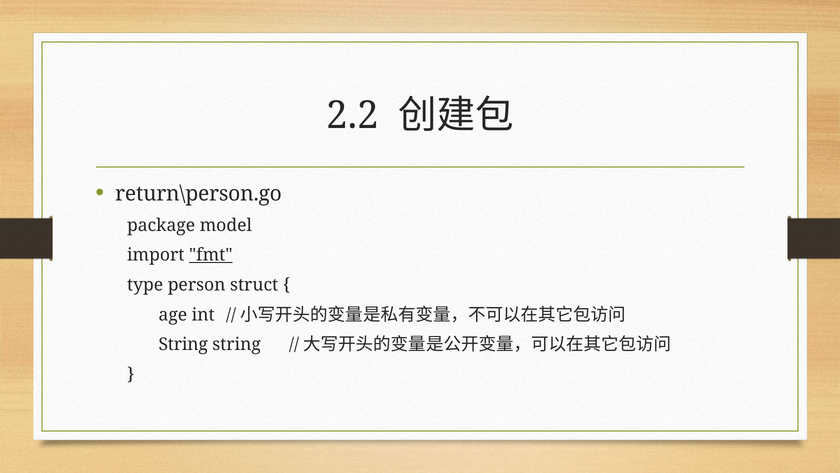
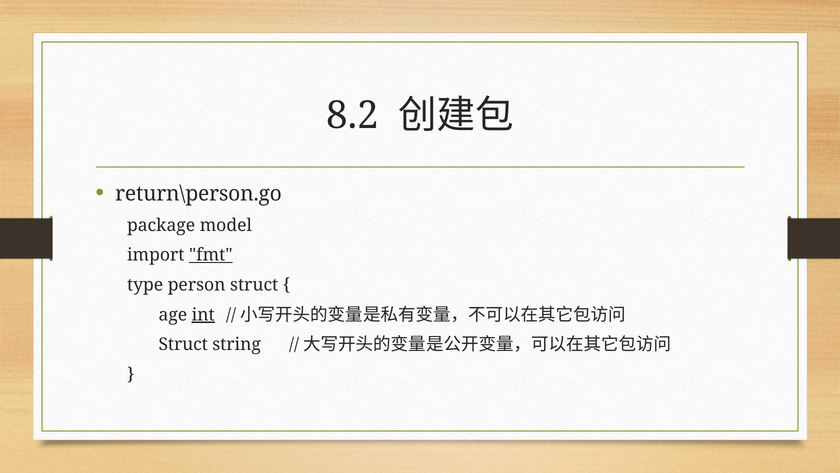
2.2: 2.2 -> 8.2 (353, 115)
int underline: none -> present (203, 314)
String: String -> Struct (183, 344)
